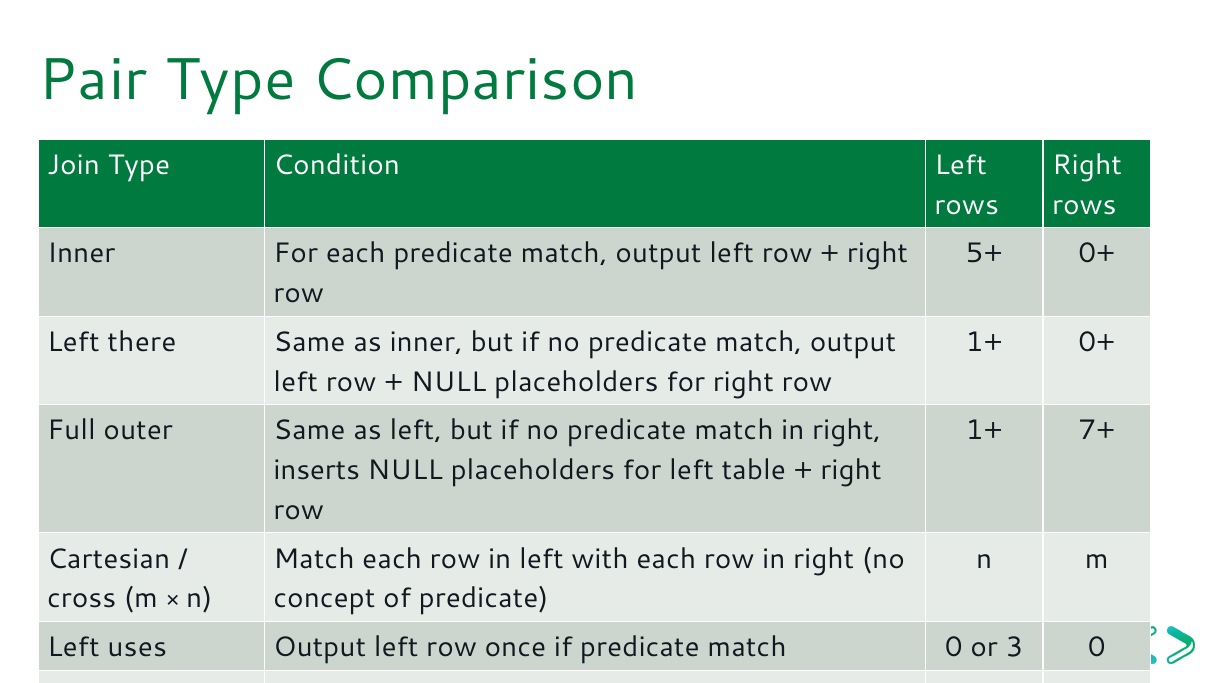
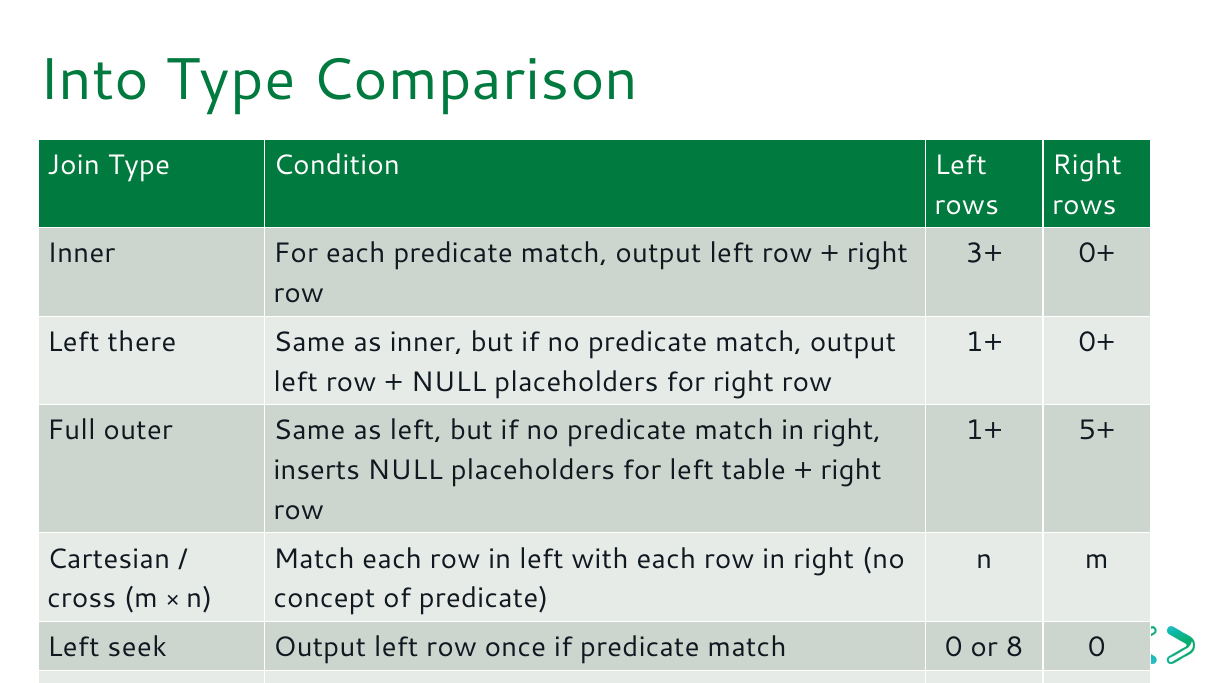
Pair: Pair -> Into (94, 80)
5+: 5+ -> 3+ (984, 254)
7+: 7+ -> 5+ (1097, 431)
uses: uses -> seek (137, 647)
3: 3 -> 8 (1014, 647)
